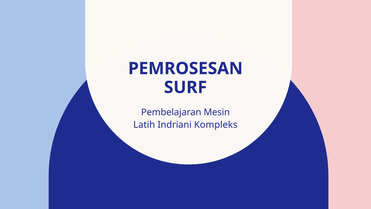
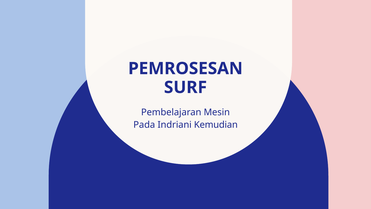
Latih: Latih -> Pada (144, 125)
Kompleks: Kompleks -> Kemudian (216, 125)
